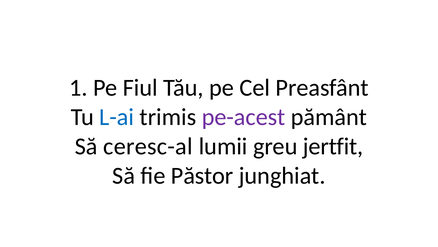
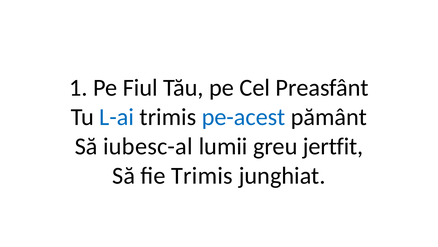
pe-acest colour: purple -> blue (244, 117)
ceresc-al: ceresc-al -> iubesc-al (148, 146)
fie Păstor: Păstor -> Trimis (202, 175)
